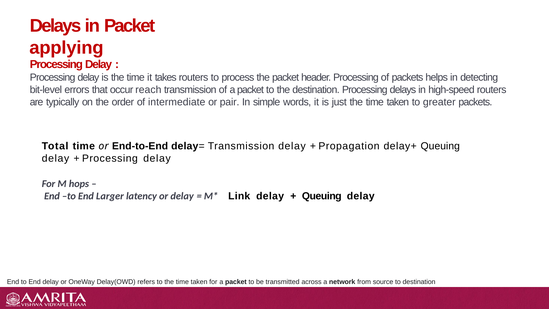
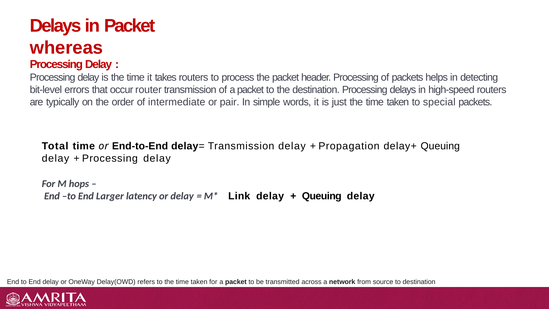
applying: applying -> whereas (66, 48)
reach: reach -> router (148, 90)
greater: greater -> special (439, 102)
